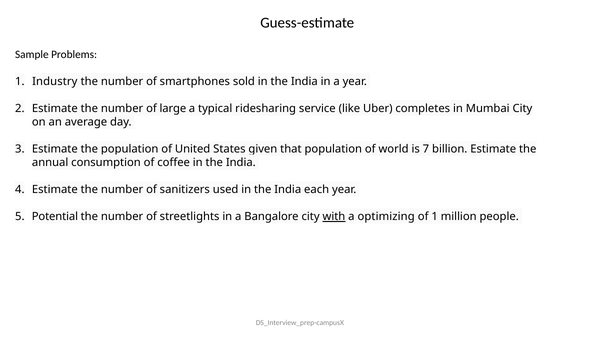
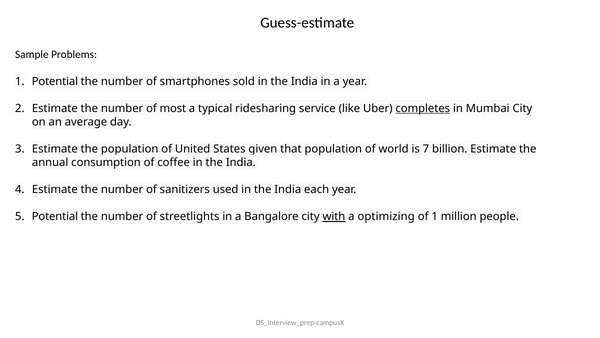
1 Industry: Industry -> Potential (55, 81)
large: large -> most (173, 108)
completes underline: none -> present (423, 108)
